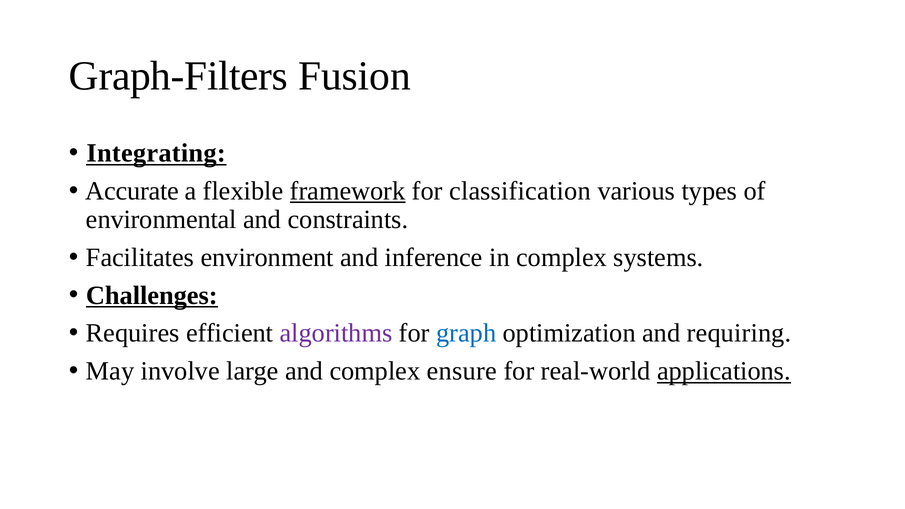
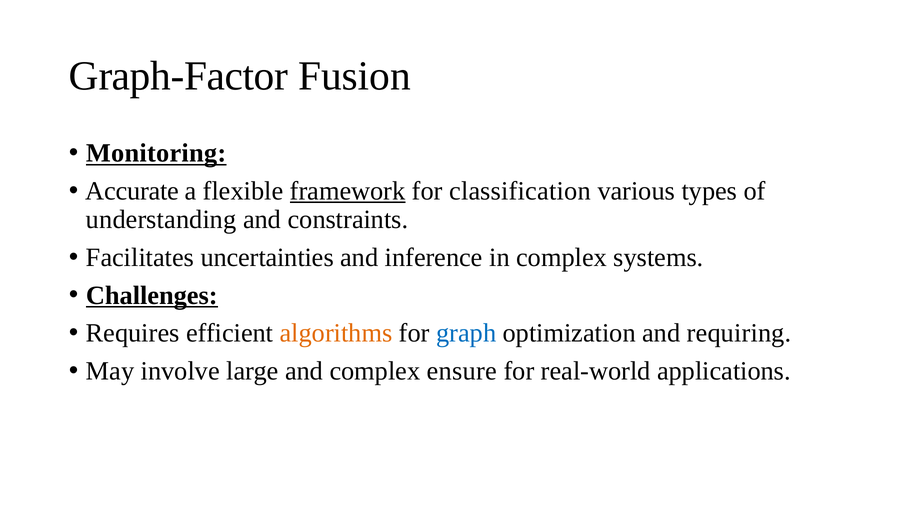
Graph-Filters: Graph-Filters -> Graph-Factor (179, 76)
Integrating: Integrating -> Monitoring (156, 153)
environmental: environmental -> understanding (161, 219)
environment: environment -> uncertainties (267, 257)
algorithms colour: purple -> orange (336, 333)
applications underline: present -> none (724, 371)
